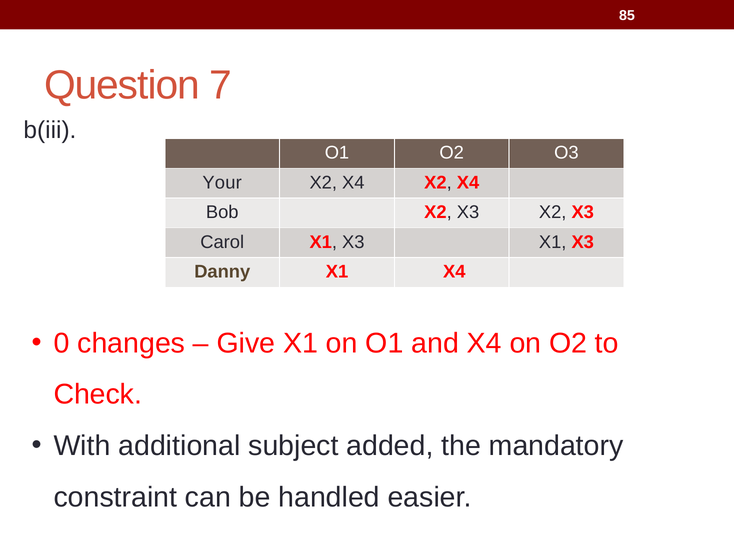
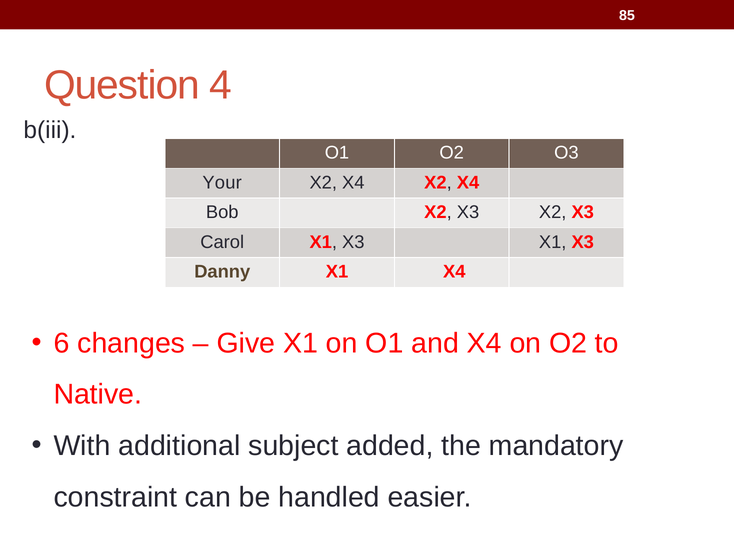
7: 7 -> 4 (221, 85)
0: 0 -> 6 (62, 343)
Check: Check -> Native (98, 395)
